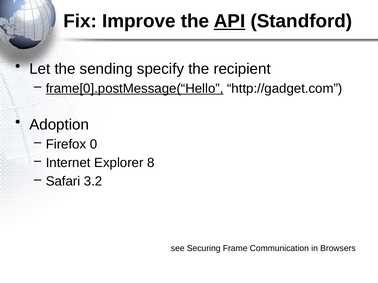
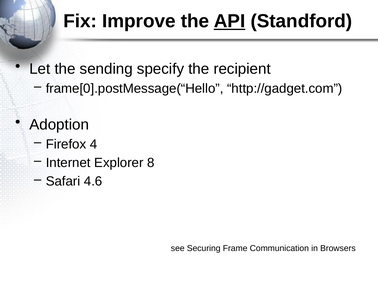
frame[0].postMessage(“Hello underline: present -> none (135, 88)
0: 0 -> 4 (93, 144)
3.2: 3.2 -> 4.6 (93, 181)
